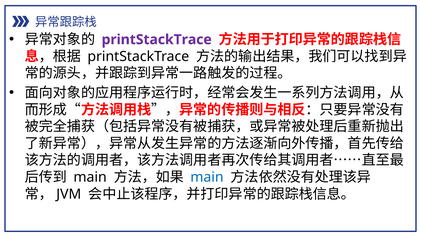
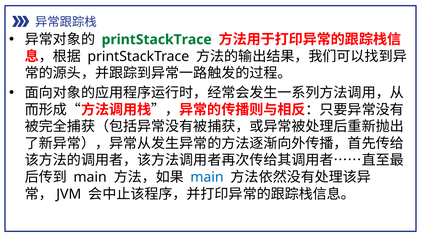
printStackTrace colour: purple -> green (157, 40)
